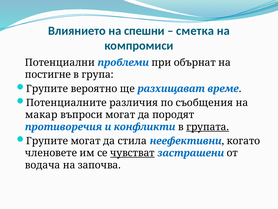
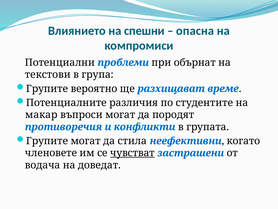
сметка: сметка -> опасна (195, 31)
постигне: постигне -> текстови (48, 74)
съобщения: съобщения -> студентите (204, 103)
групата underline: present -> none (208, 127)
започва: започва -> доведат (99, 165)
